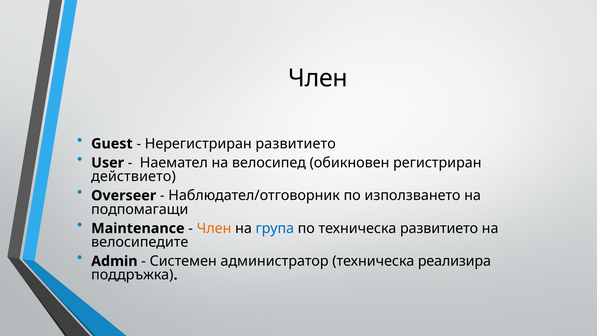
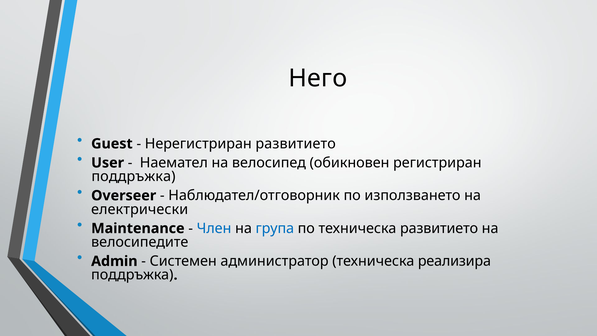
Член: Член -> Него (318, 78)
действието: действието -> поддръжка (133, 176)
подпомагащи: подпомагащи -> електрически (140, 209)
Член colour: orange -> blue (214, 228)
